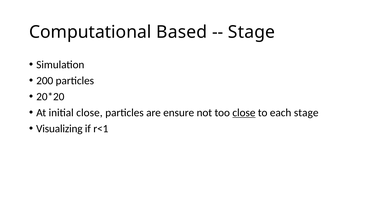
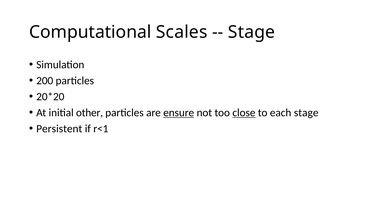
Based: Based -> Scales (182, 32)
initial close: close -> other (90, 113)
ensure underline: none -> present (179, 113)
Visualizing: Visualizing -> Persistent (59, 129)
